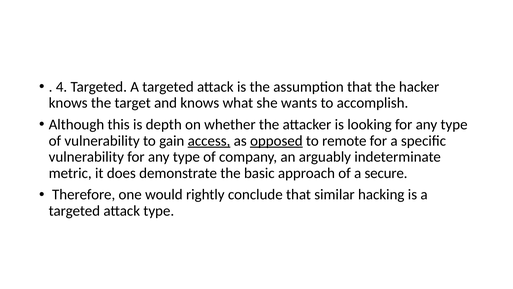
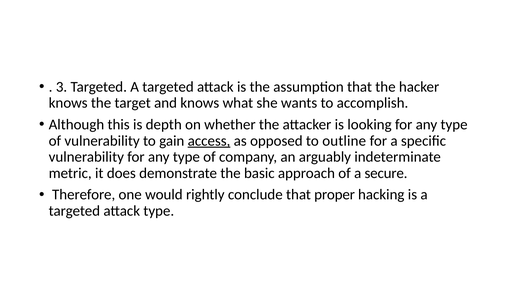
4: 4 -> 3 (62, 87)
opposed underline: present -> none (276, 141)
remote: remote -> outline (344, 141)
similar: similar -> proper (335, 194)
